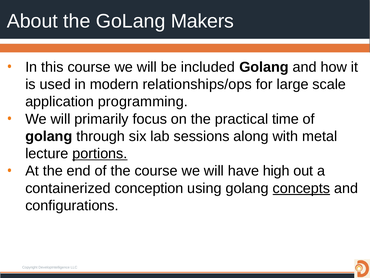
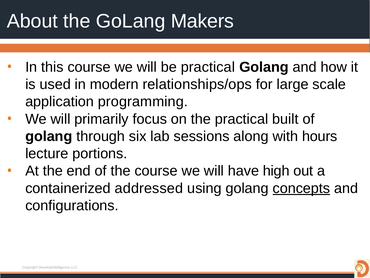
be included: included -> practical (208, 67)
time: time -> built (285, 119)
metal: metal -> hours (320, 136)
portions underline: present -> none (100, 153)
conception: conception -> addressed (149, 188)
